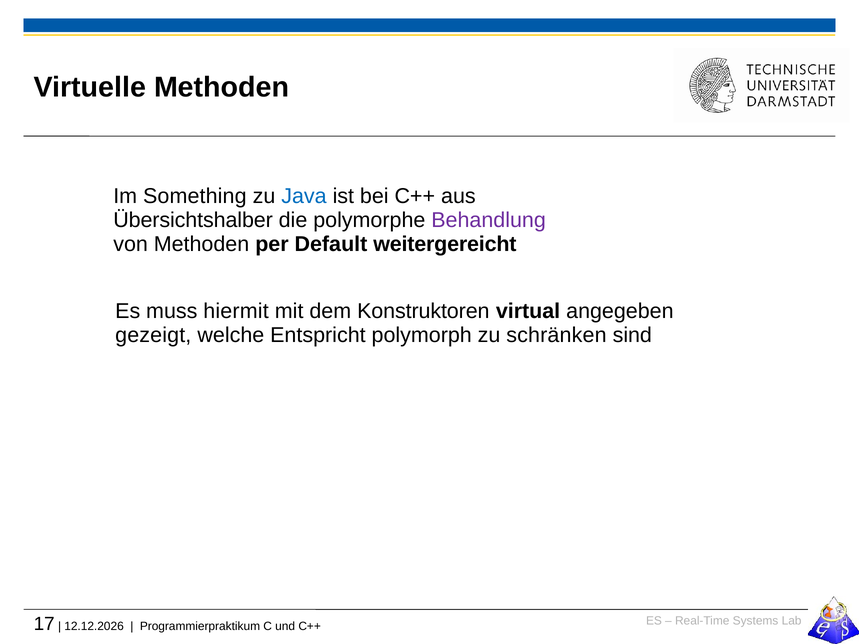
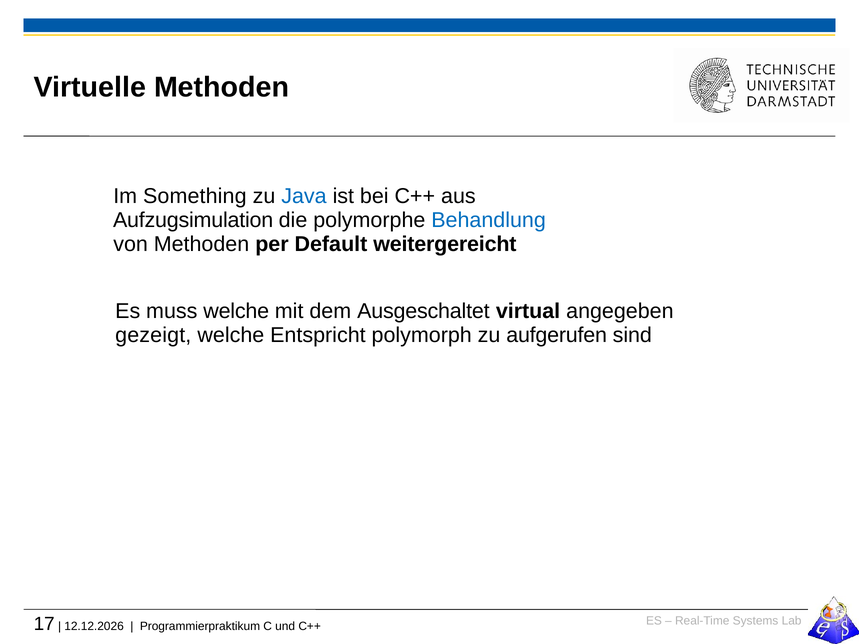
Übersichtshalber: Übersichtshalber -> Aufzugsimulation (193, 220)
Behandlung colour: purple -> blue (489, 220)
muss hiermit: hiermit -> welche (236, 311)
Konstruktoren: Konstruktoren -> Ausgeschaltet (423, 311)
schränken: schränken -> aufgerufen (557, 335)
